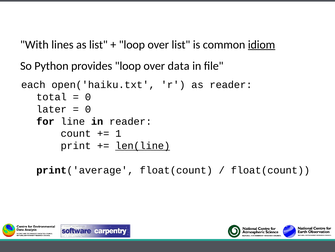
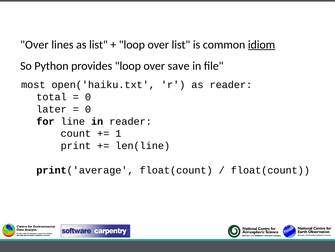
With: With -> Over (34, 44)
data: data -> save (179, 66)
each: each -> most (33, 85)
len(line underline: present -> none (143, 145)
